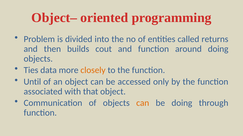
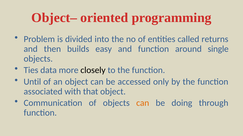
cout: cout -> easy (104, 49)
around doing: doing -> single (218, 49)
closely colour: orange -> black (93, 70)
